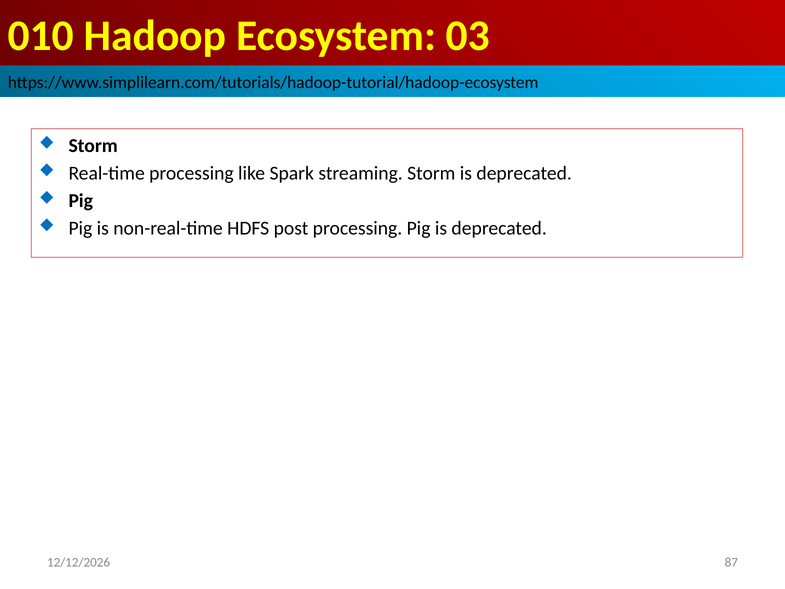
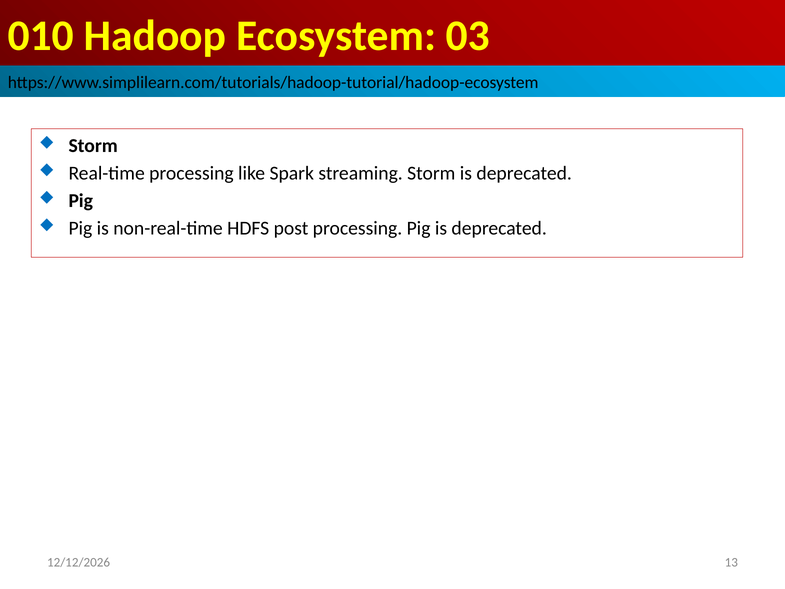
87: 87 -> 13 (731, 562)
